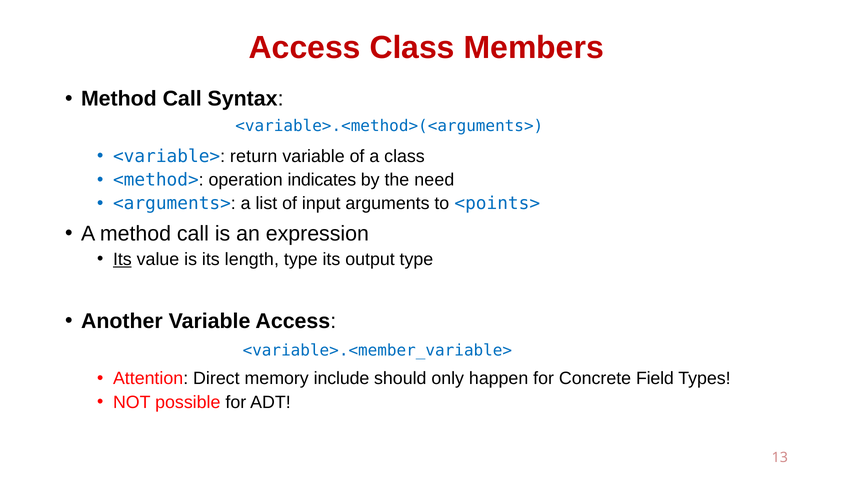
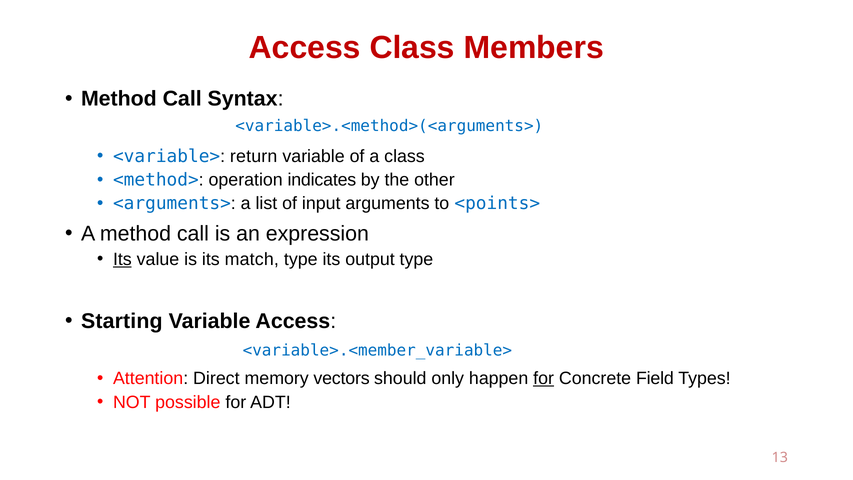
need: need -> other (434, 180)
length: length -> match (252, 259)
Another: Another -> Starting (122, 321)
include: include -> vectors (342, 378)
for underline: none -> present (544, 378)
